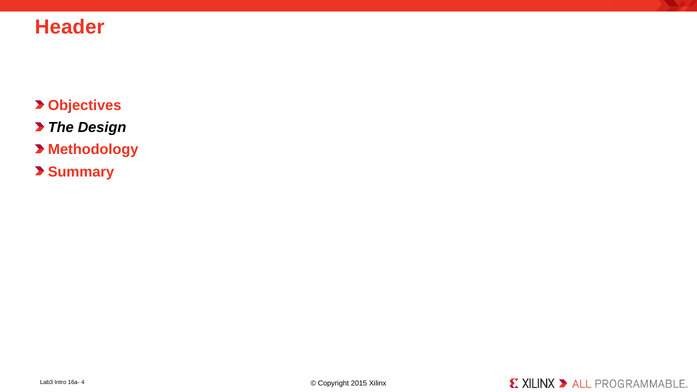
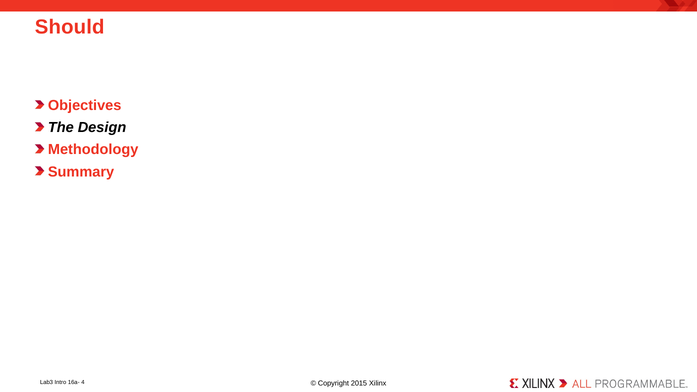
Header: Header -> Should (70, 27)
